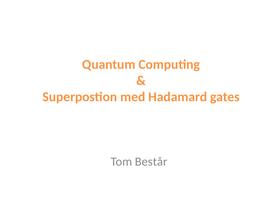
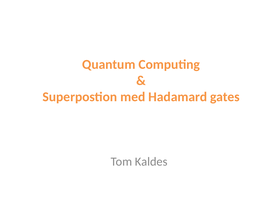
Består: Består -> Kaldes (151, 162)
